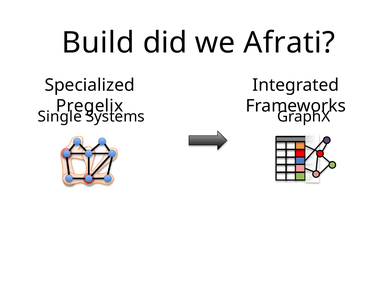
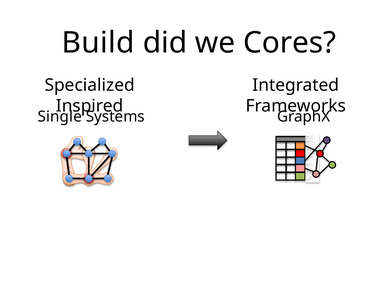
Afrati: Afrati -> Cores (290, 43)
Pregelix: Pregelix -> Inspired (90, 106)
